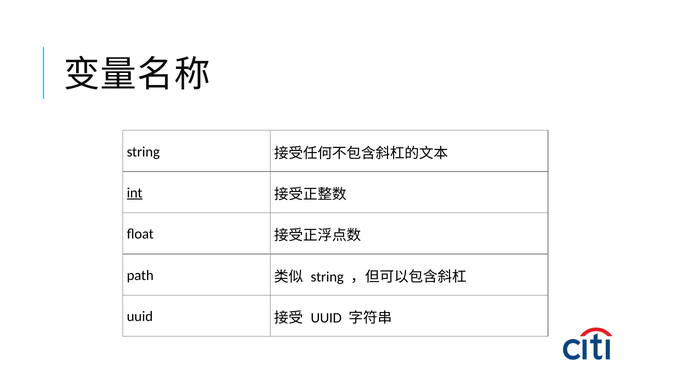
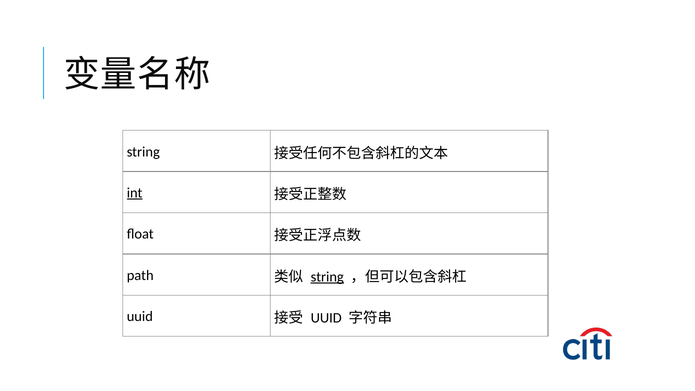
string underline: none -> present (327, 277)
